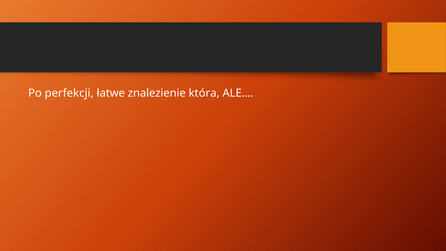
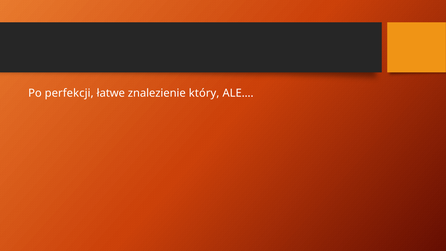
która: która -> który (204, 93)
